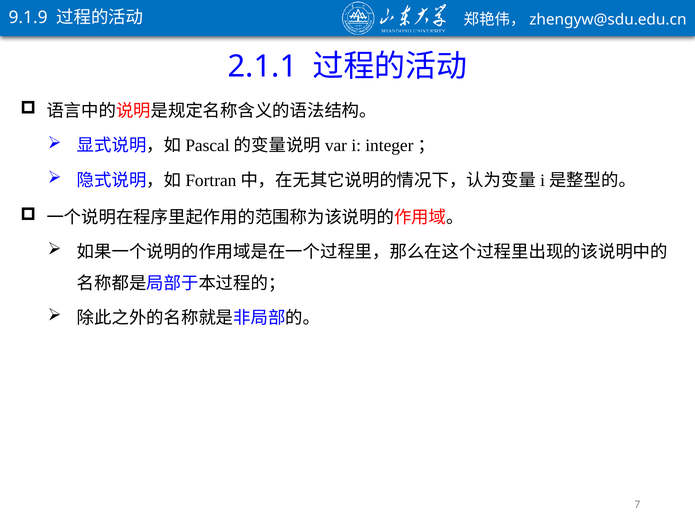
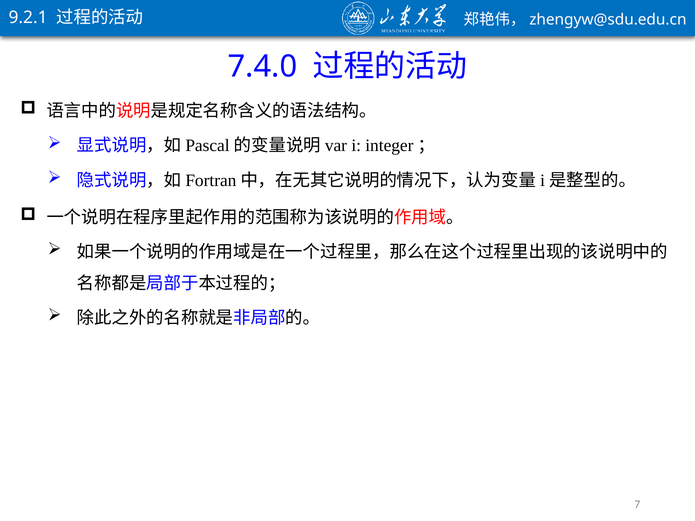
9.1.9: 9.1.9 -> 9.2.1 (28, 18)
2.1.1: 2.1.1 -> 7.4.0 (262, 67)
